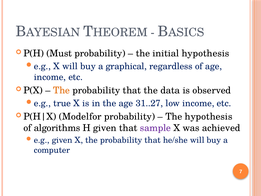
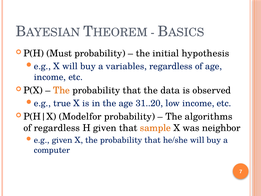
graphical: graphical -> variables (126, 66)
31..27: 31..27 -> 31..20 (149, 103)
The hypothesis: hypothesis -> algorithms (209, 116)
of algorithms: algorithms -> regardless (57, 128)
sample colour: purple -> orange (155, 128)
achieved: achieved -> neighbor (221, 128)
